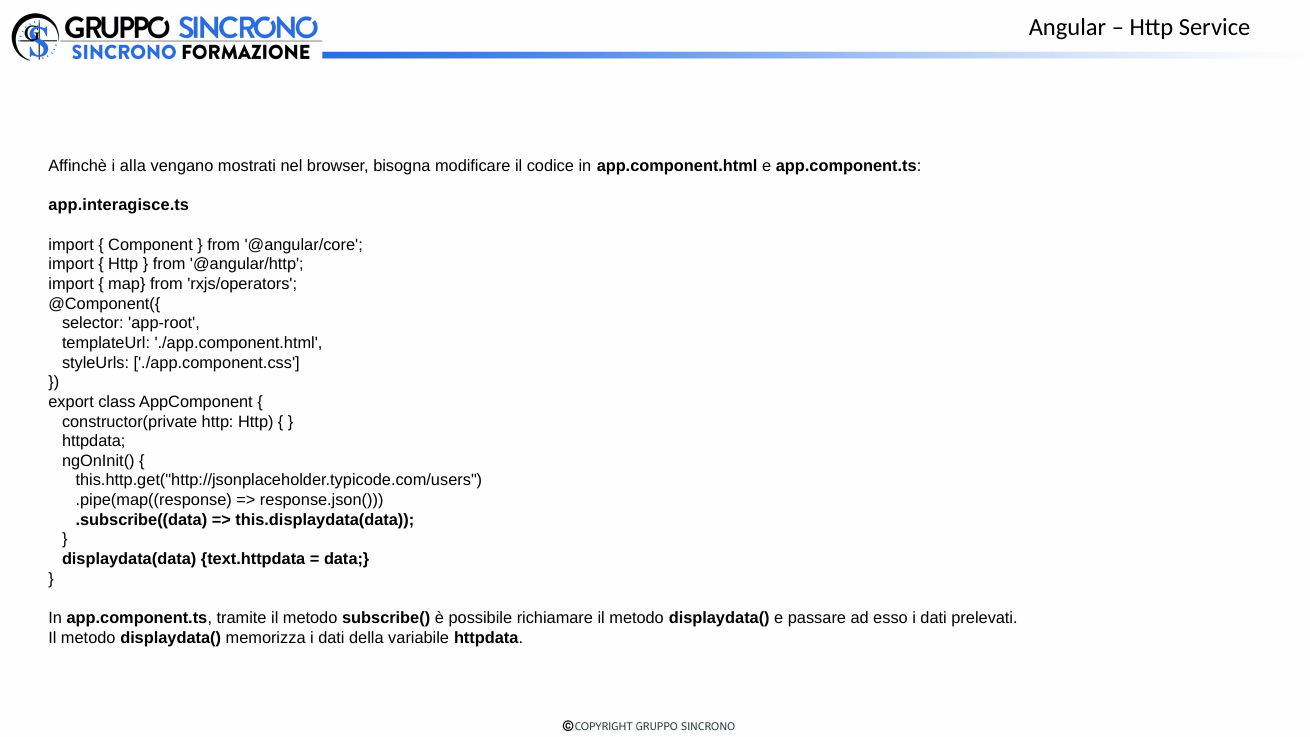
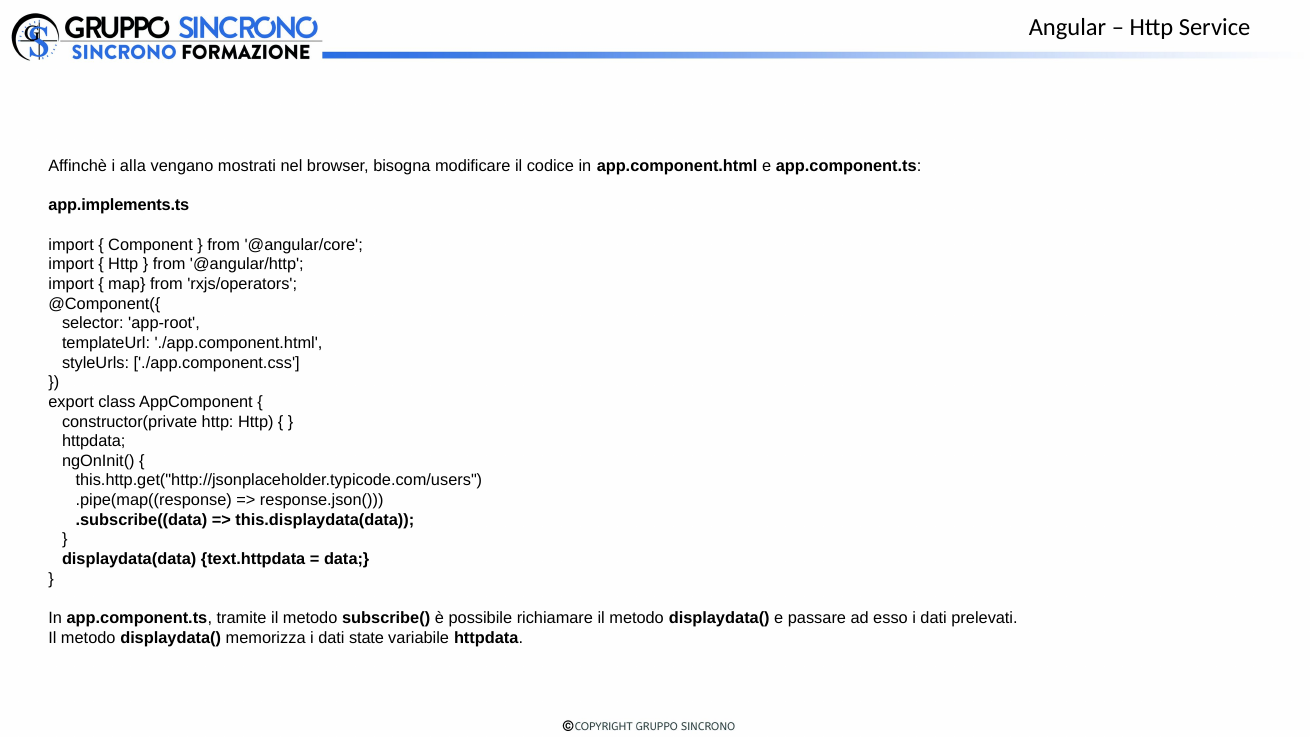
app.interagisce.ts: app.interagisce.ts -> app.implements.ts (119, 205)
della: della -> state (367, 638)
